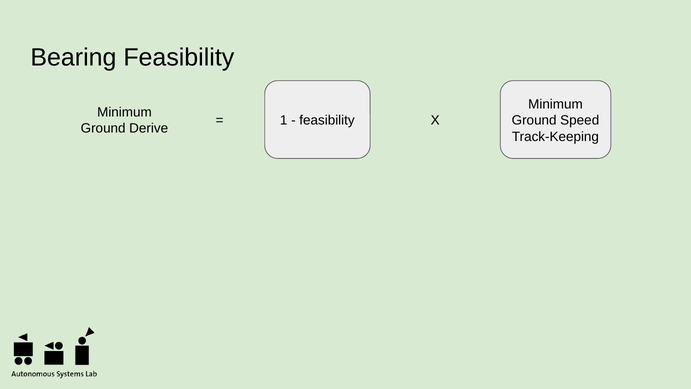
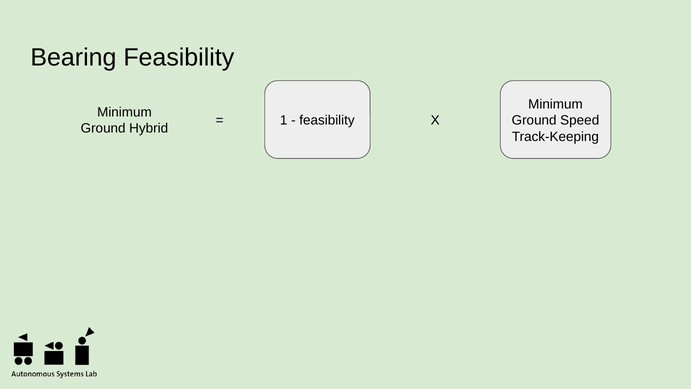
Derive: Derive -> Hybrid (149, 128)
